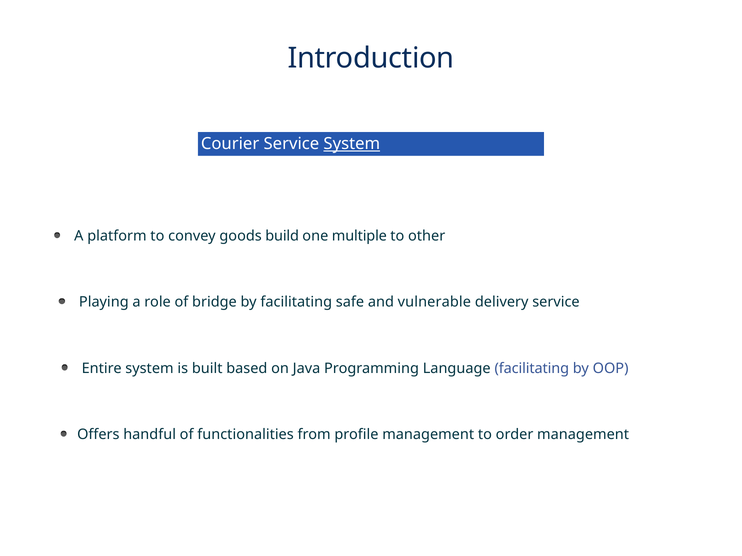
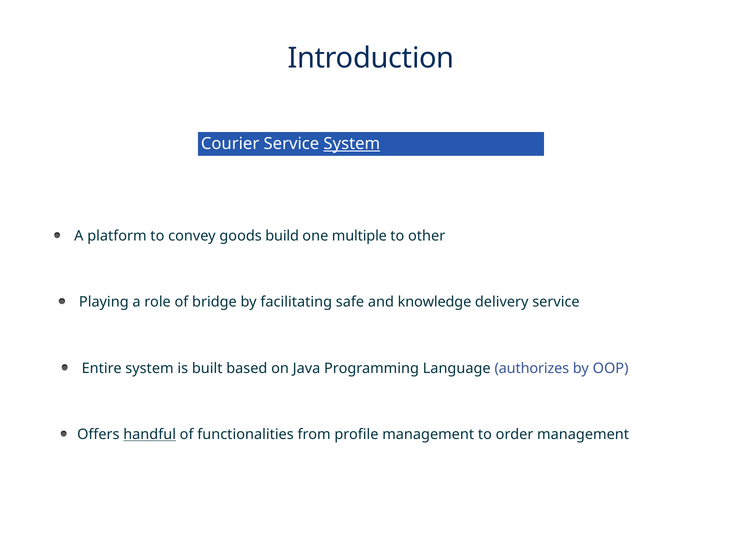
vulnerable: vulnerable -> knowledge (434, 302)
Language facilitating: facilitating -> authorizes (532, 369)
handful underline: none -> present (150, 435)
